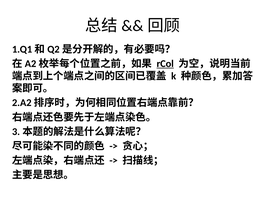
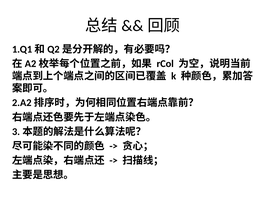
rCol underline: present -> none (165, 64)
